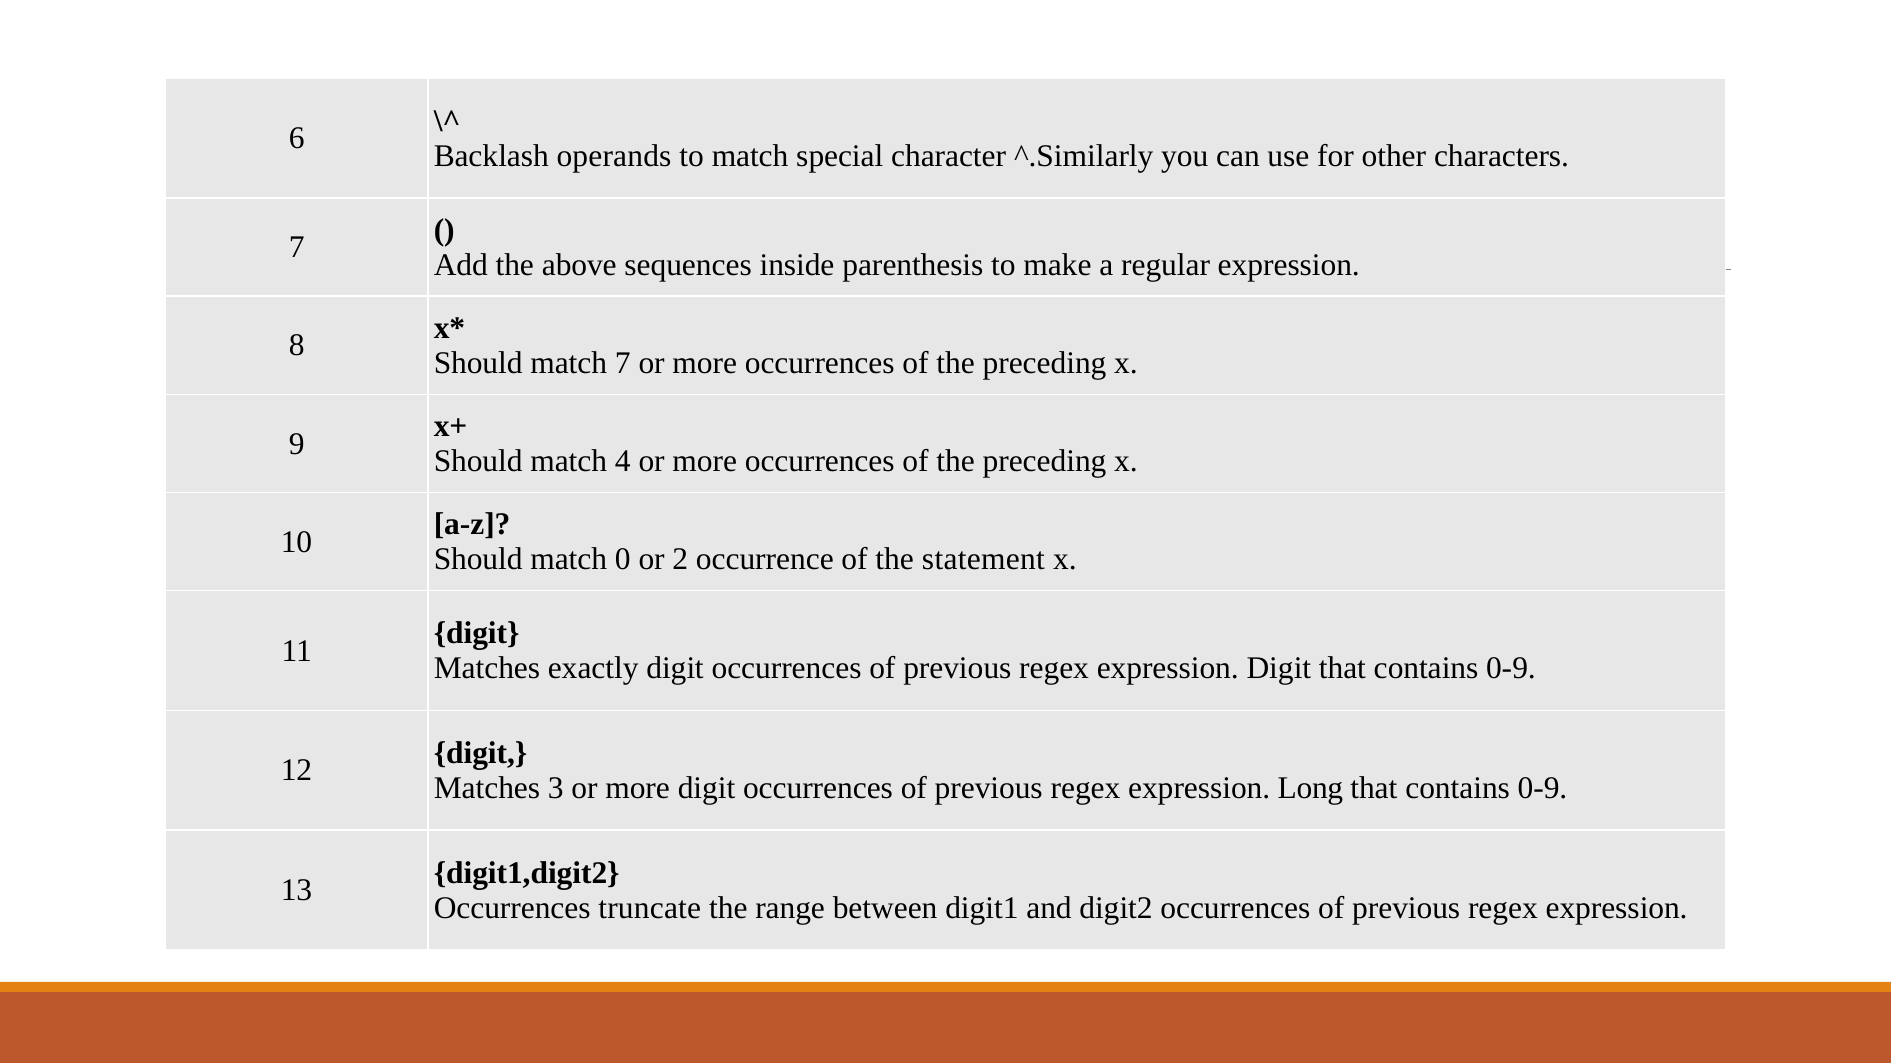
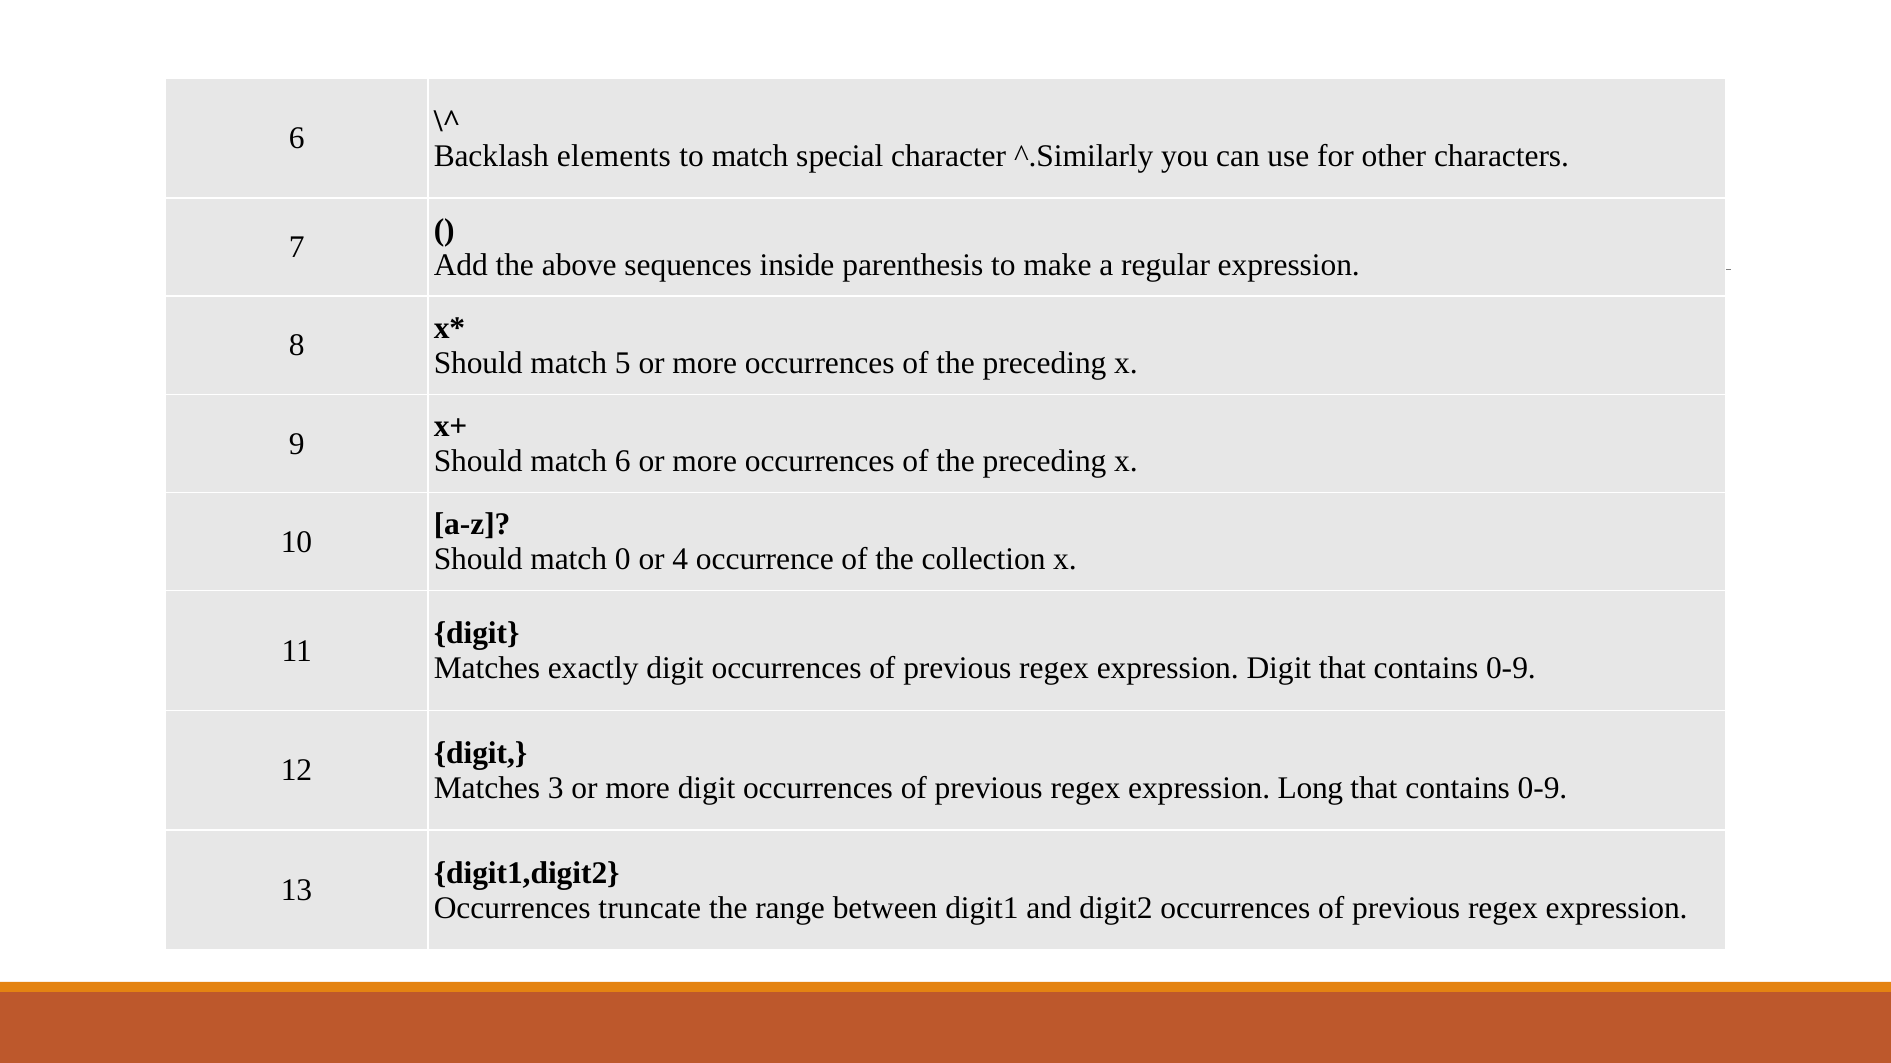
operands: operands -> elements (614, 156)
match 7: 7 -> 5 (623, 363)
match 4: 4 -> 6 (623, 461)
2: 2 -> 4 (680, 560)
statement: statement -> collection (984, 560)
